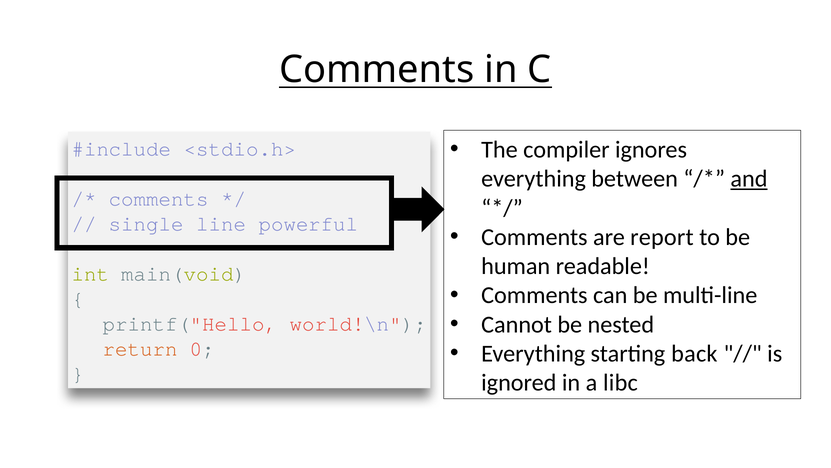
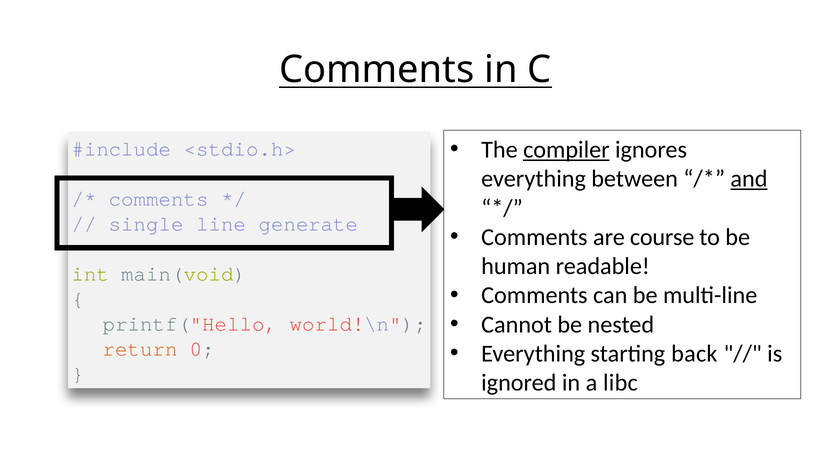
compiler underline: none -> present (566, 150)
powerful: powerful -> generate (308, 224)
report: report -> course (662, 237)
